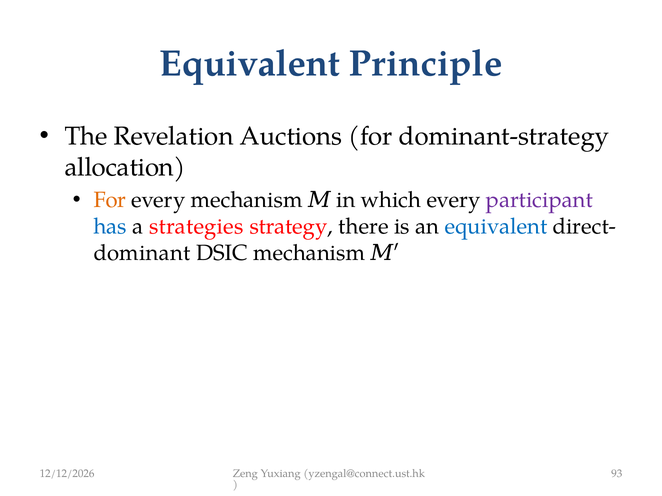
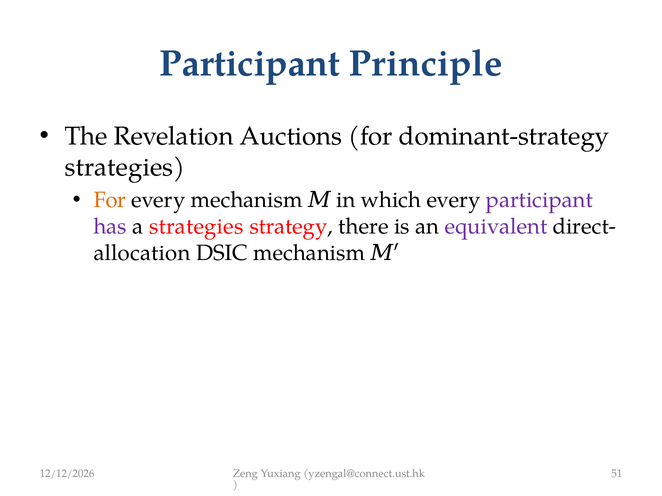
Equivalent: Equivalent -> Participant (250, 64)
allocation: allocation -> strategies (125, 167)
has colour: blue -> purple (110, 227)
equivalent colour: blue -> purple (496, 227)
dominant: dominant -> allocation (142, 253)
93: 93 -> 51 (617, 474)
